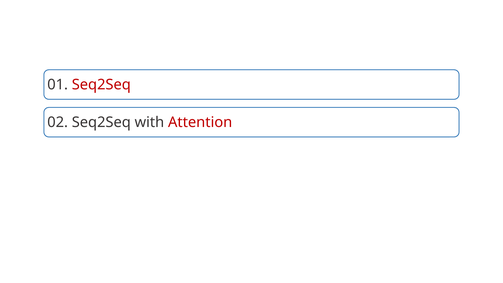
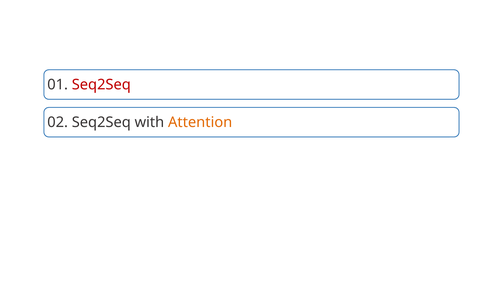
Attention colour: red -> orange (200, 122)
